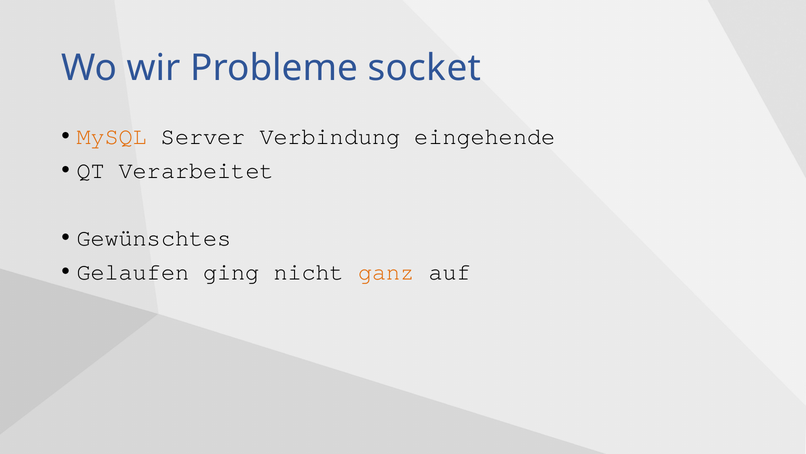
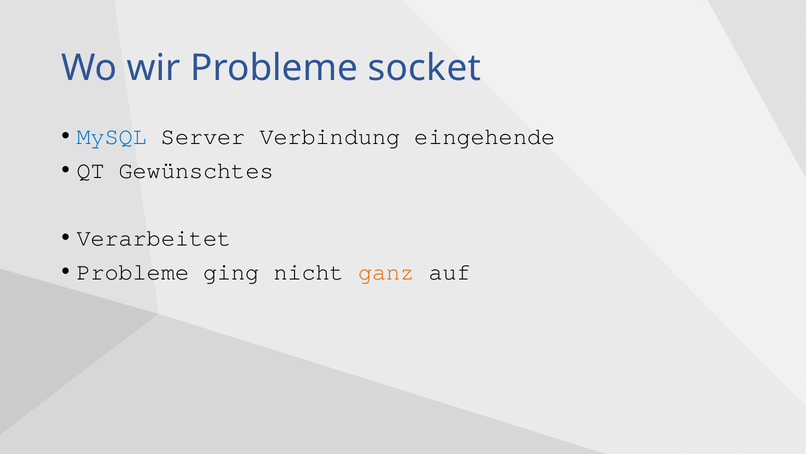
MySQL colour: orange -> blue (112, 136)
Verarbeitet: Verarbeitet -> Gewünschtes (196, 170)
Gewünschtes: Gewünschtes -> Verarbeitet (154, 238)
Gelaufen: Gelaufen -> Probleme (133, 271)
